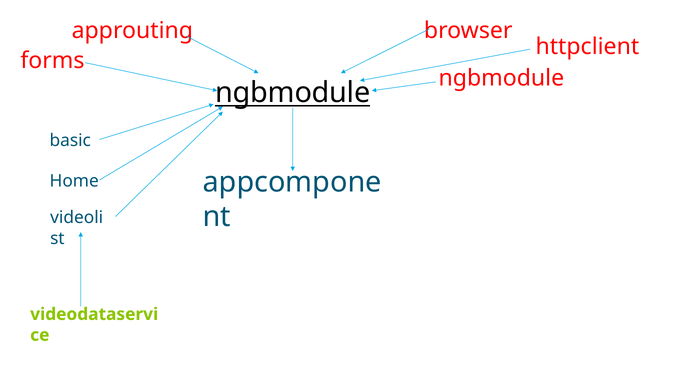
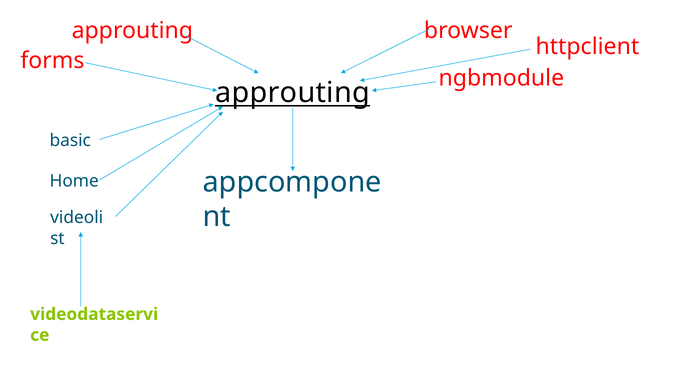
ngbmodule: ngbmodule -> approuting (293, 92)
